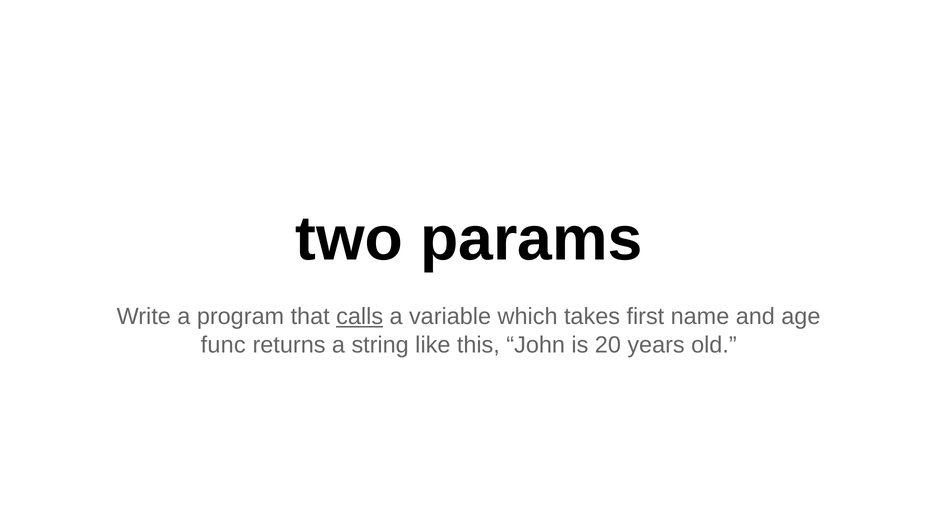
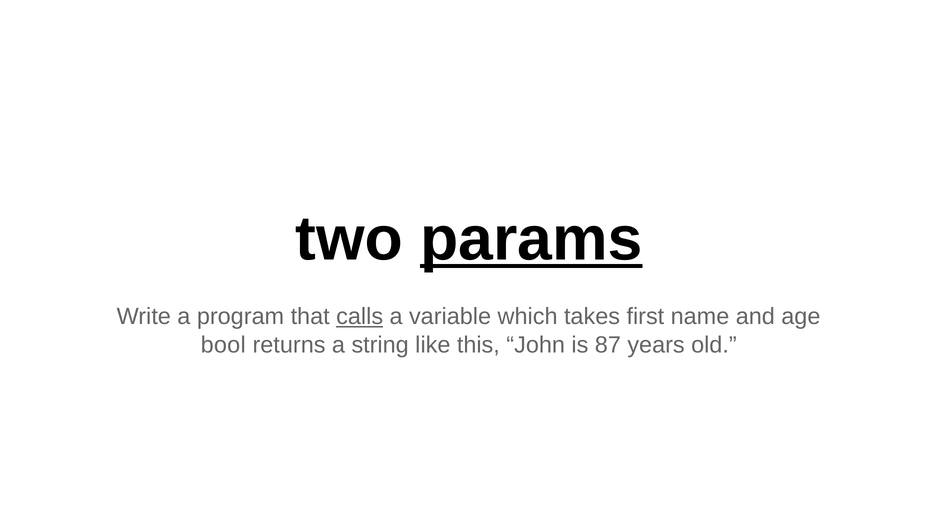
params underline: none -> present (531, 239)
func: func -> bool (223, 345)
20: 20 -> 87 (608, 345)
